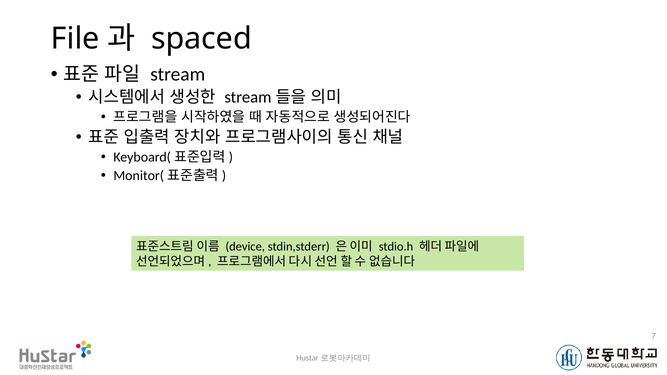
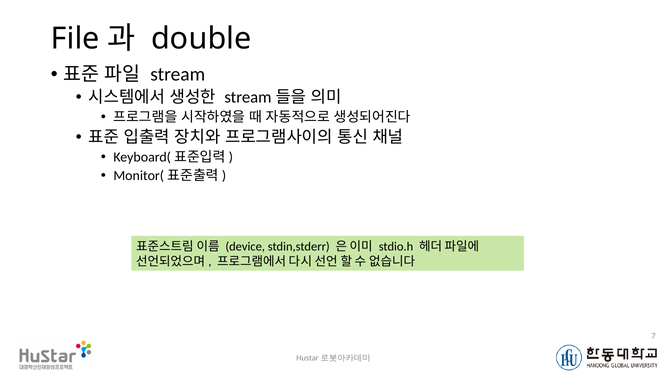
spaced: spaced -> double (201, 39)
